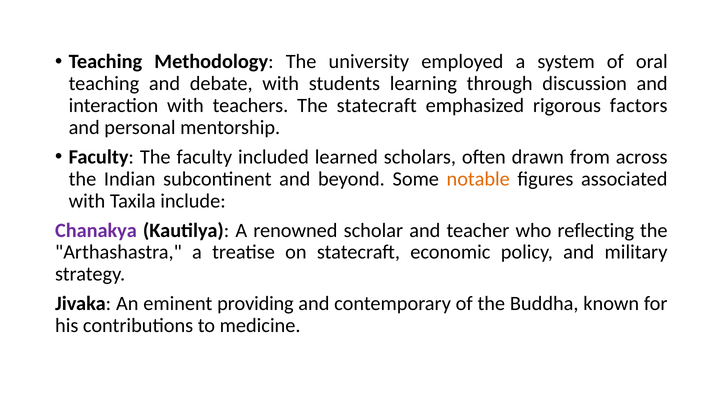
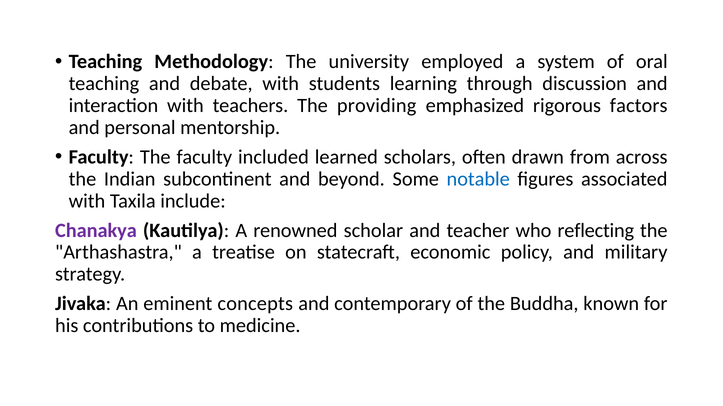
The statecraft: statecraft -> providing (377, 106)
notable colour: orange -> blue (478, 179)
providing: providing -> concepts (255, 304)
